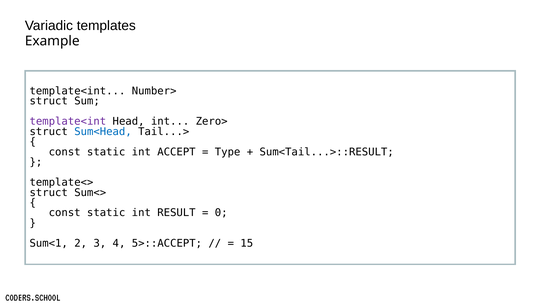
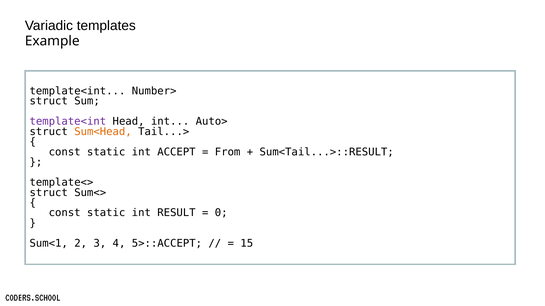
Zero>: Zero> -> Auto> (212, 122)
Sum<Head colour: blue -> orange (103, 132)
Type: Type -> From (228, 152)
